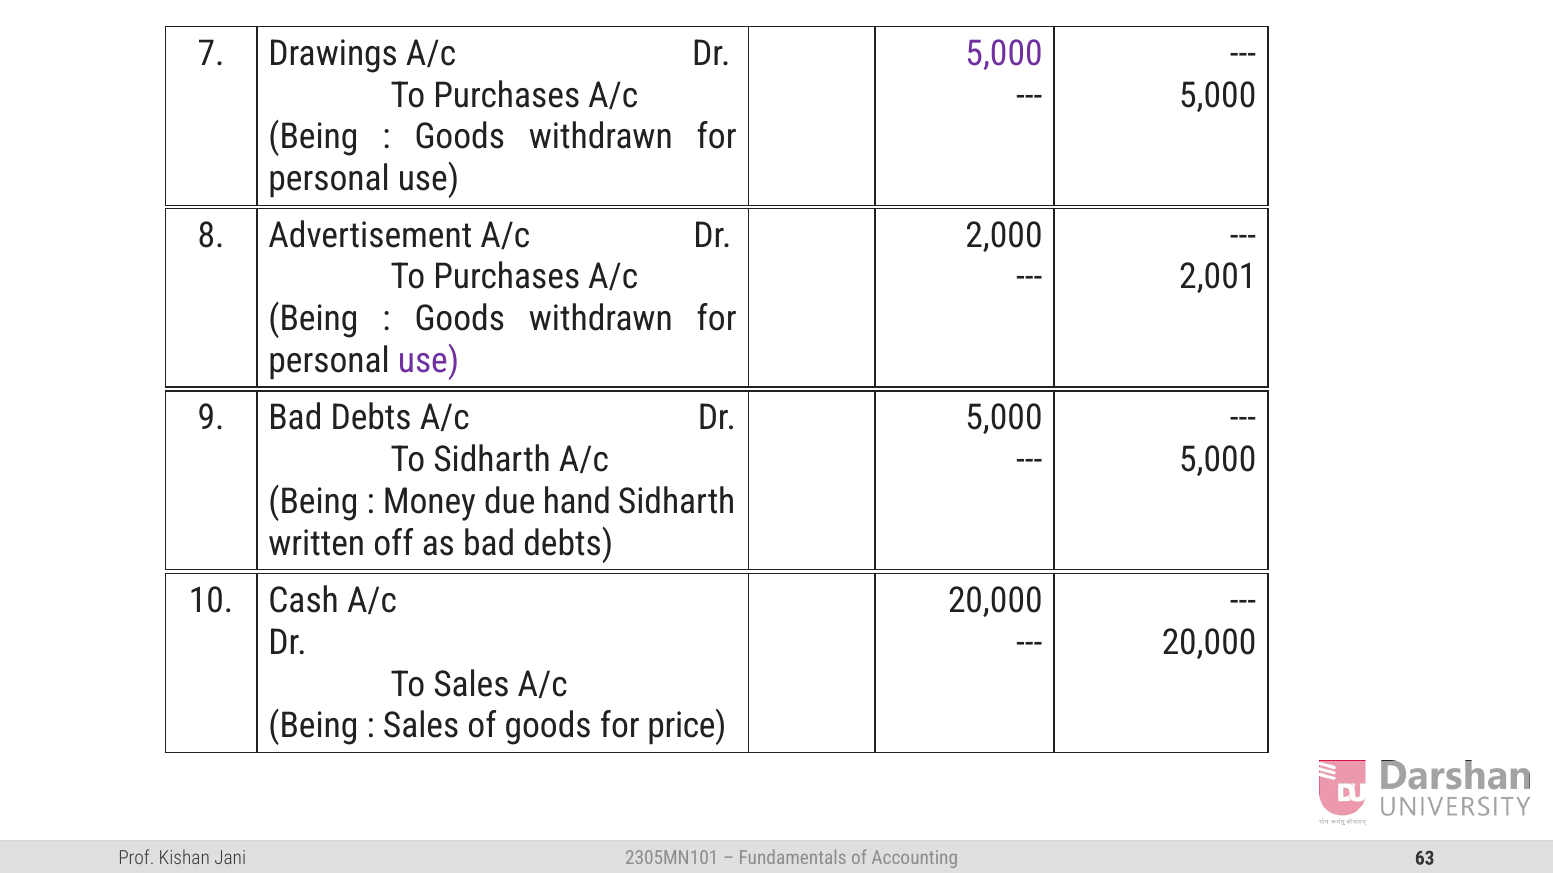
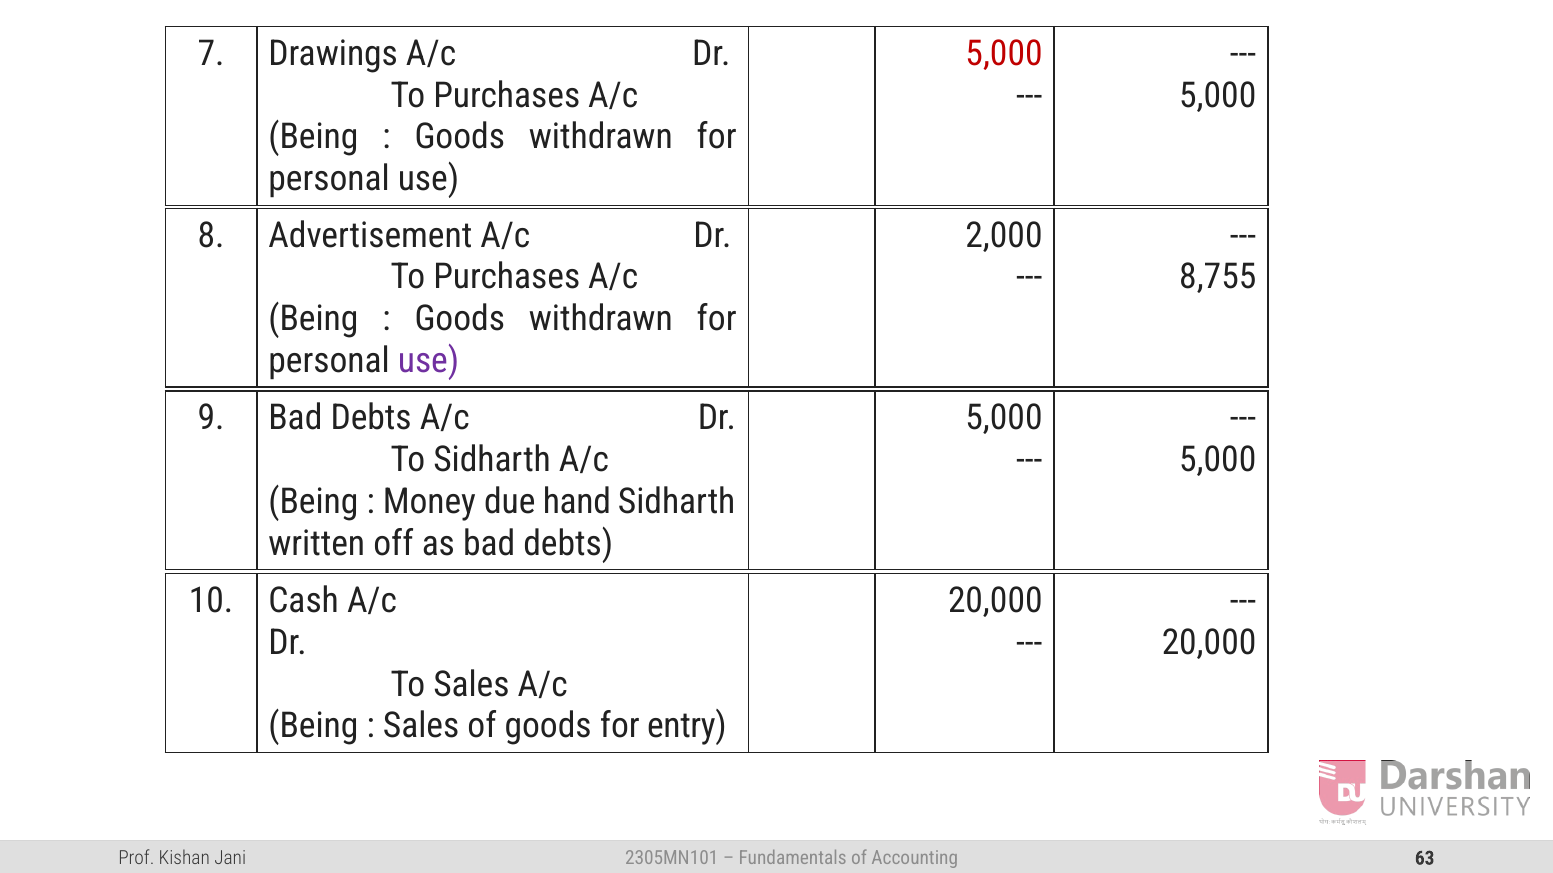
5,000 colour: purple -> red (1004, 54)
2,001: 2,001 -> 8,755 (1218, 277)
price: price -> entry (687, 726)
